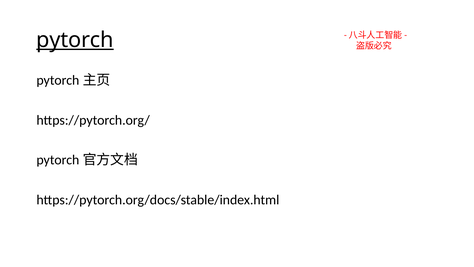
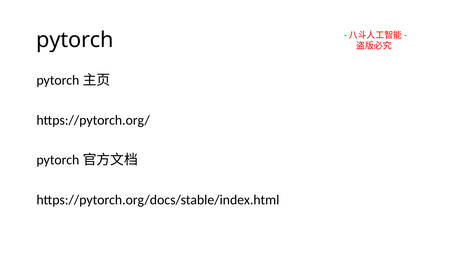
pytorch underline: present -> none (75, 40)
